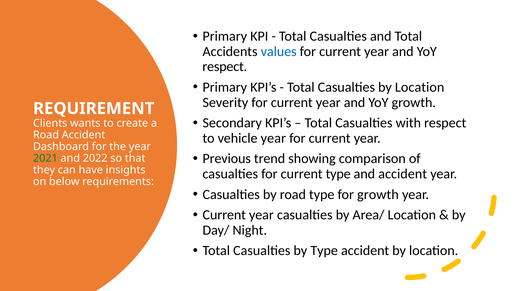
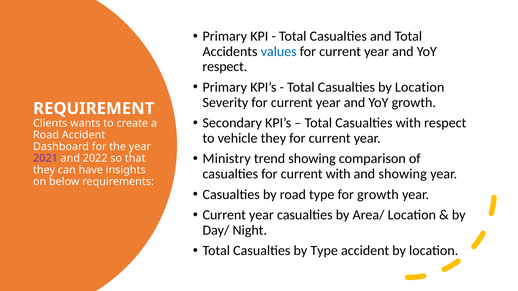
vehicle year: year -> they (273, 138)
Previous: Previous -> Ministry (227, 159)
2021 colour: green -> purple (45, 159)
current type: type -> with (338, 174)
and accident: accident -> showing (403, 174)
